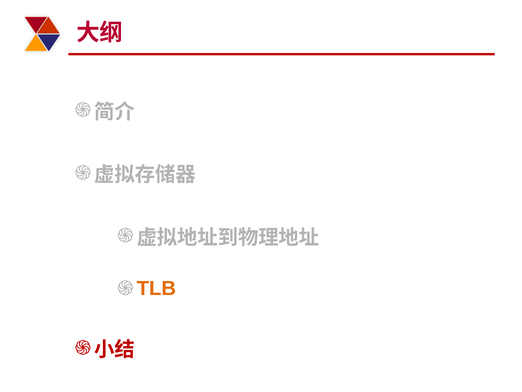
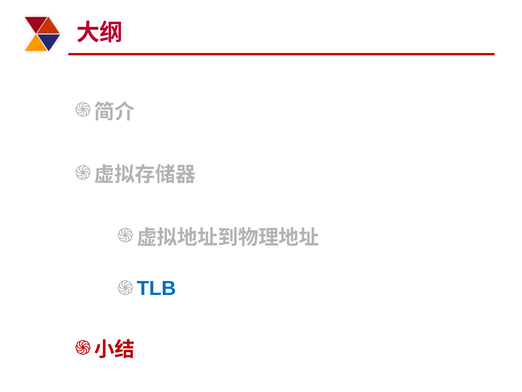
TLB colour: orange -> blue (156, 288)
